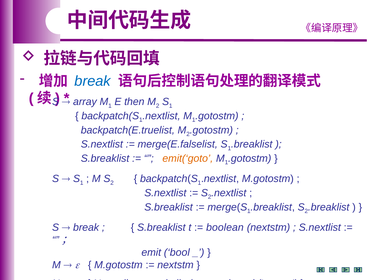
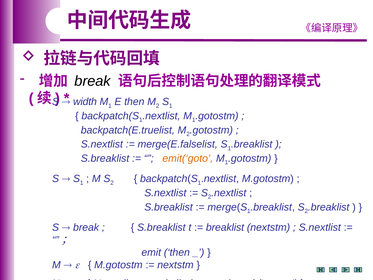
break colour: blue -> black (93, 81)
array: array -> width (85, 102)
boolean: boolean -> breaklist (225, 227)
emit bool: bool -> then (177, 252)
